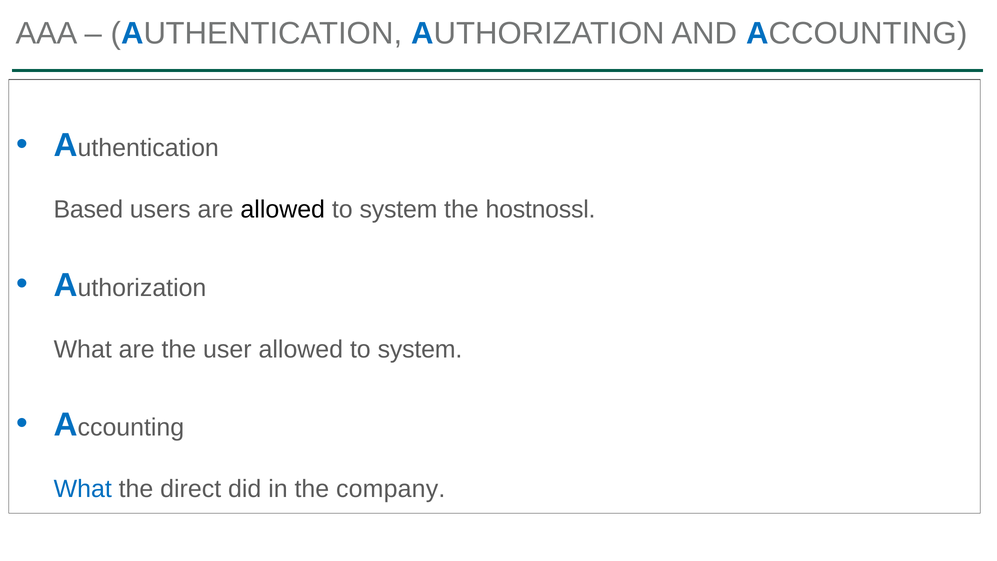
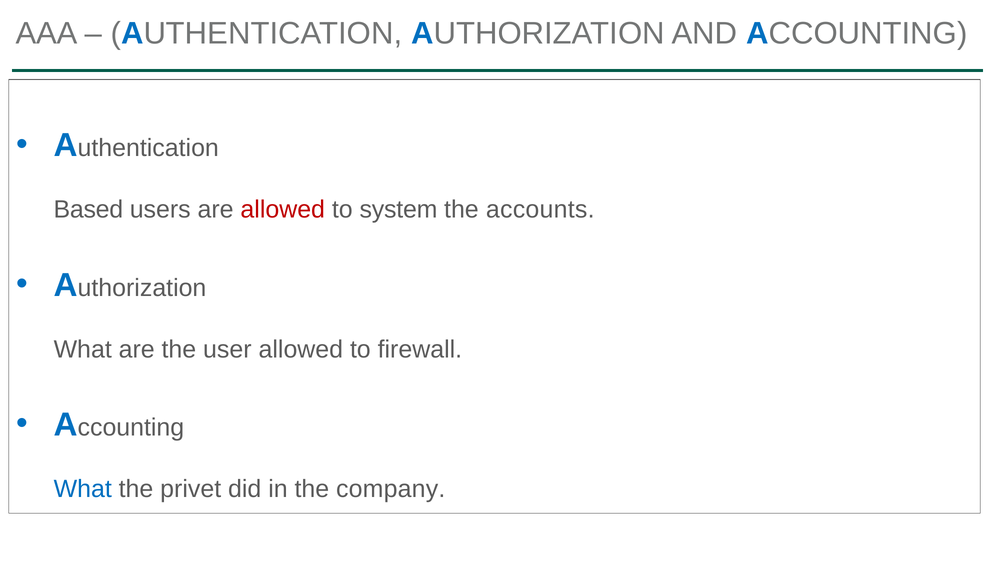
allowed colour: black -> red (283, 210)
hostnossl: hostnossl -> accounts (540, 210)
user allowed to system: system -> firewall (420, 349)
direct: direct -> privet (191, 489)
